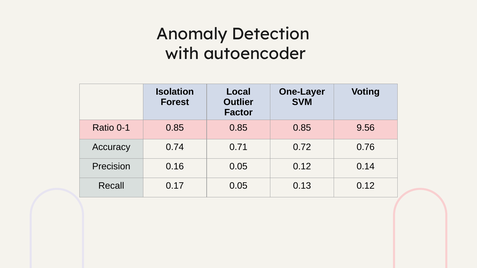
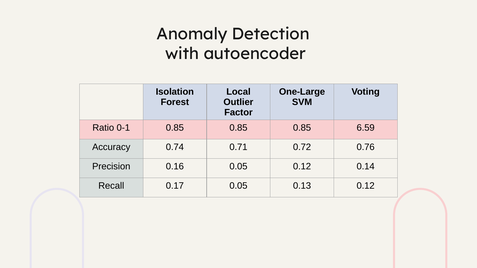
One-Layer: One-Layer -> One-Large (302, 92)
9.56: 9.56 -> 6.59 (366, 128)
